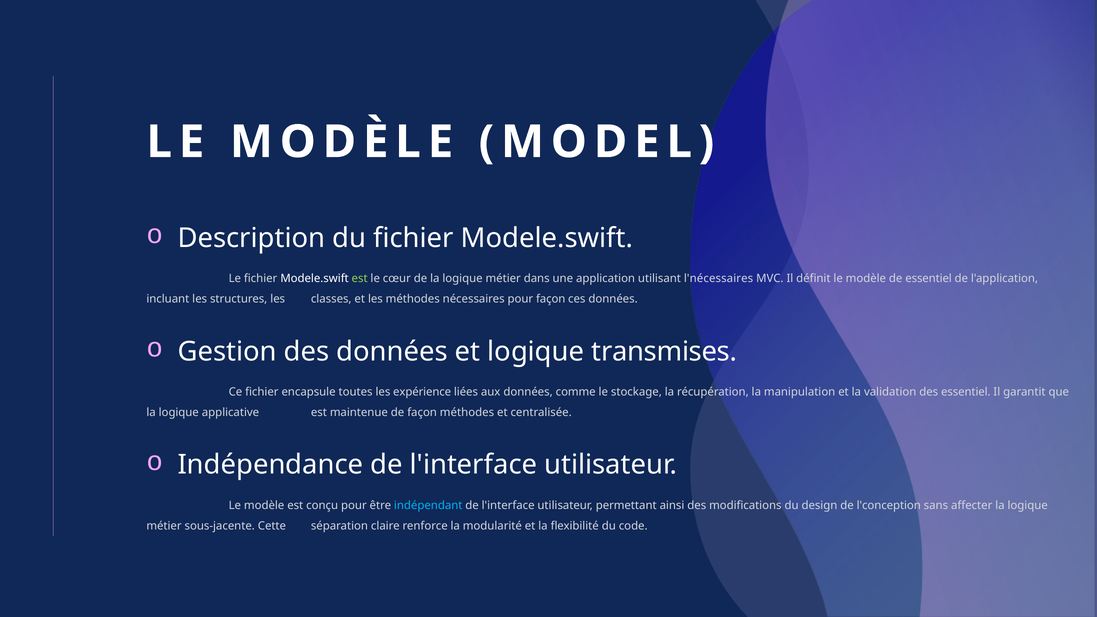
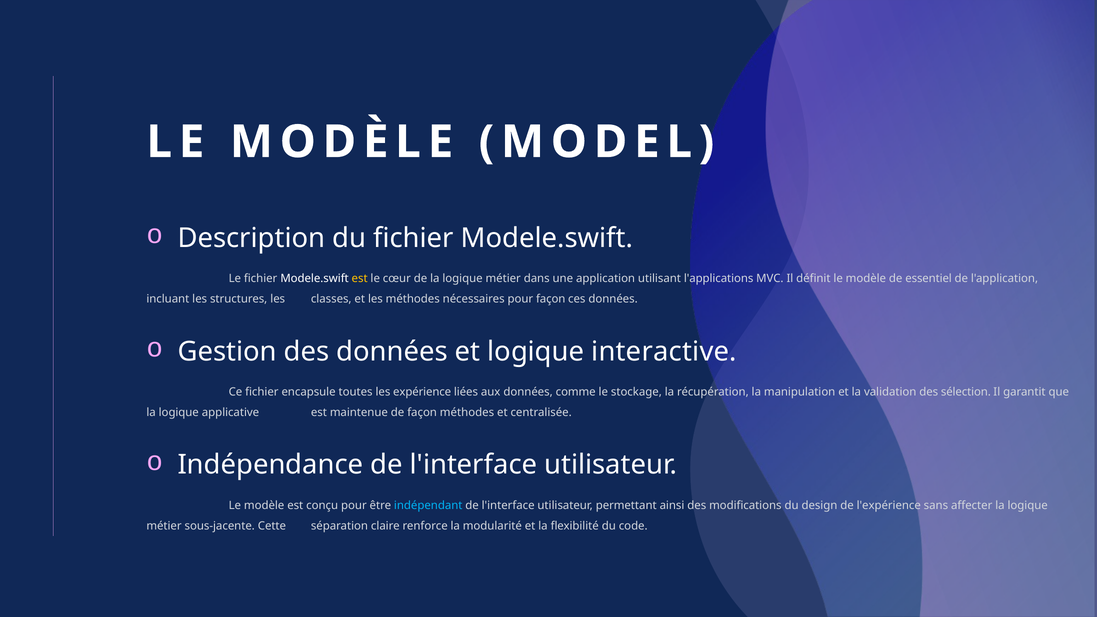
est colour: light green -> yellow (360, 279)
l'nécessaires: l'nécessaires -> l'applications (719, 279)
transmises: transmises -> interactive (664, 351)
des essentiel: essentiel -> sélection (966, 392)
l'conception: l'conception -> l'expérience (889, 505)
